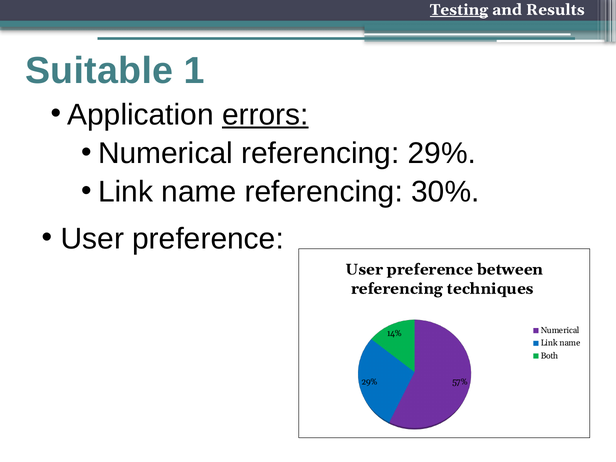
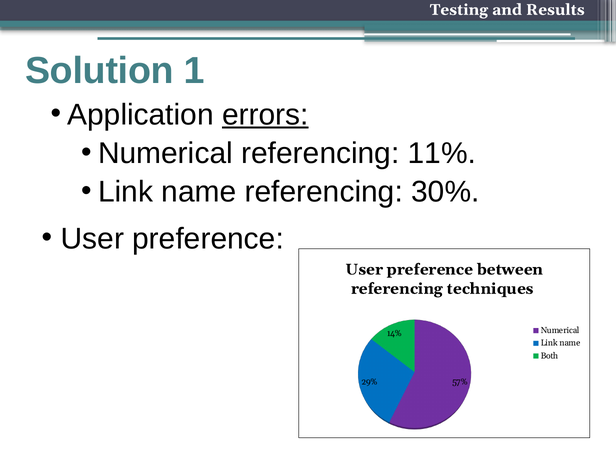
Testing underline: present -> none (459, 10)
Suitable: Suitable -> Solution (99, 71)
referencing 29%: 29% -> 11% (442, 153)
